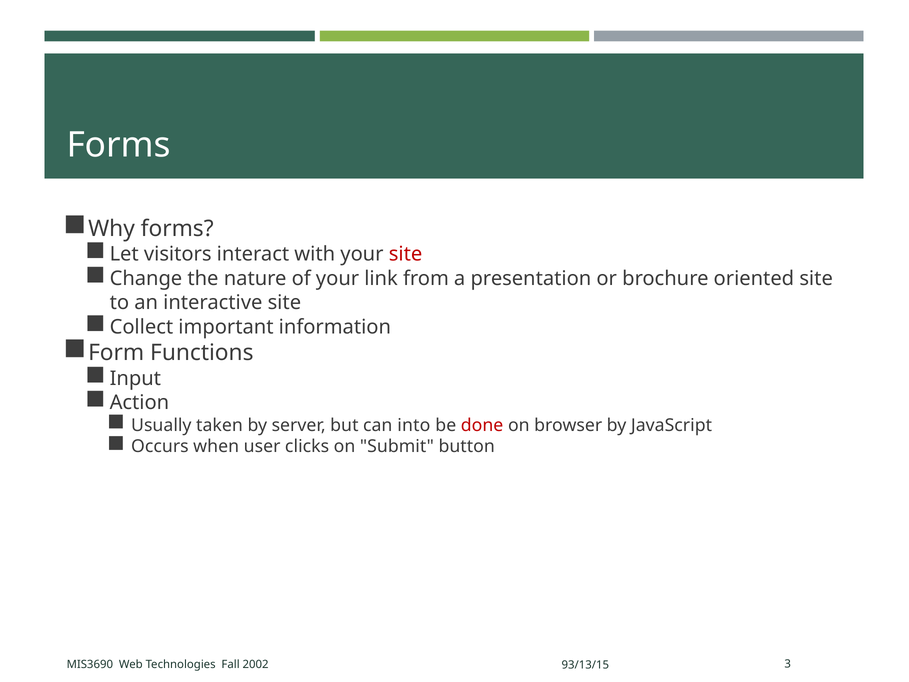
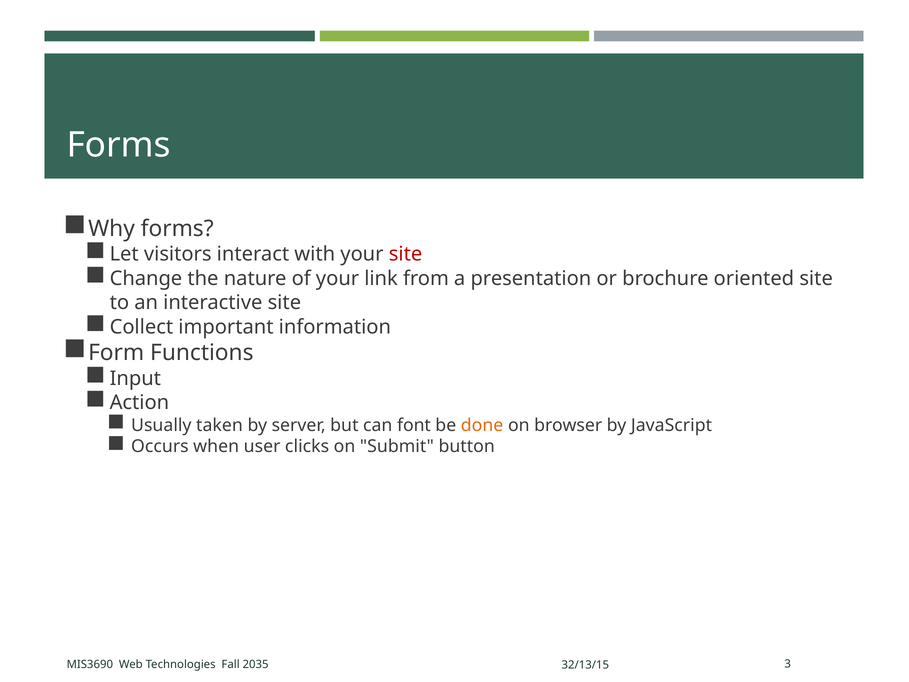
into: into -> font (414, 425)
done colour: red -> orange (482, 425)
2002: 2002 -> 2035 (256, 664)
93/13/15: 93/13/15 -> 32/13/15 (585, 665)
